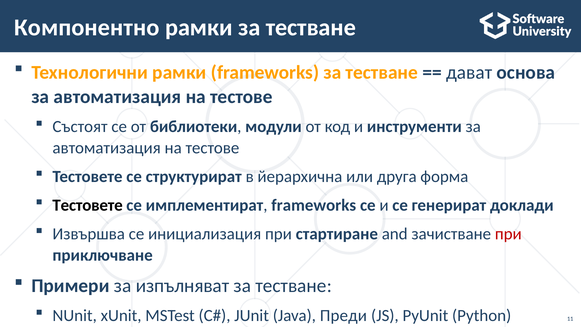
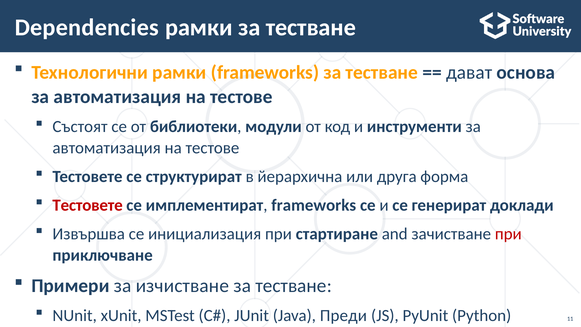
Компонентно: Компонентно -> Dependencies (87, 28)
Тестовете colour: black -> red (88, 205)
изпълняват: изпълняват -> изчистване (182, 286)
